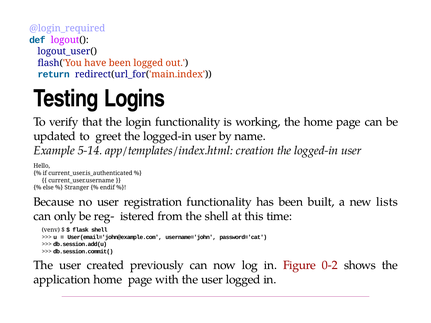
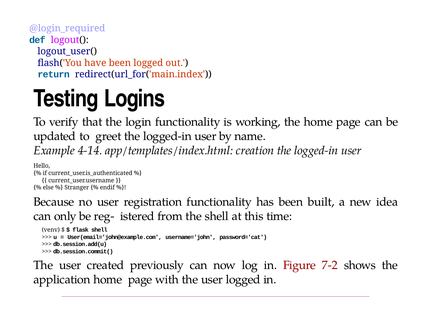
5-14: 5-14 -> 4-14 (90, 151)
lists: lists -> idea (387, 202)
0-2: 0-2 -> 7-2 (330, 265)
